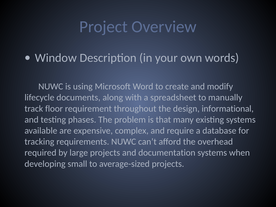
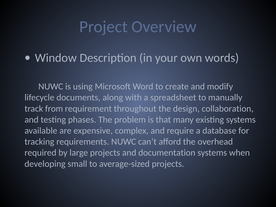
floor: floor -> from (54, 109)
informational: informational -> collaboration (228, 109)
